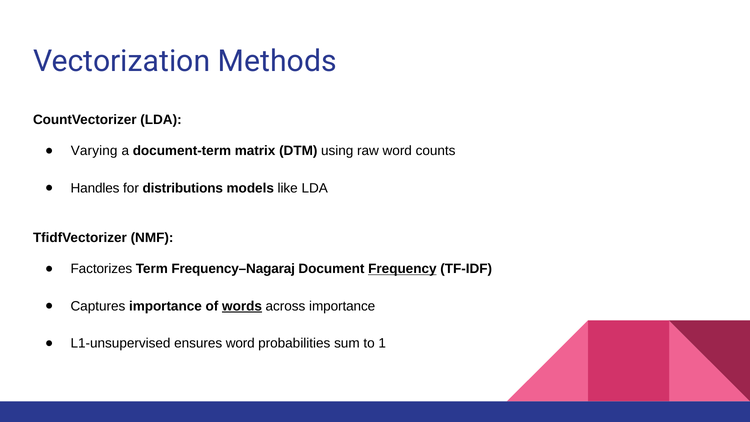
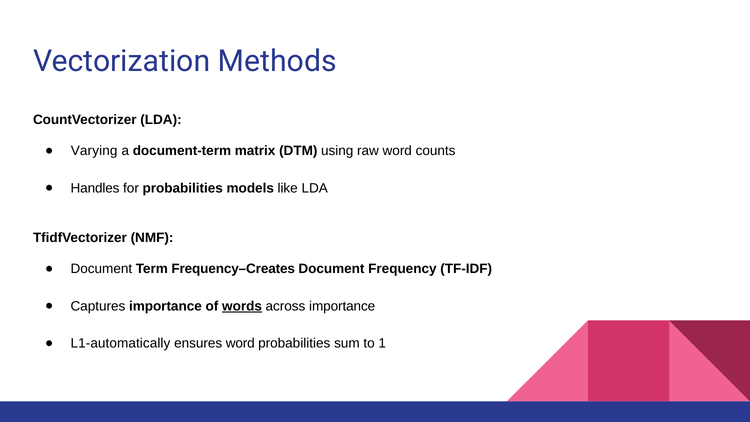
for distributions: distributions -> probabilities (183, 188)
Factorizes: Factorizes -> Document (101, 269)
Frequency–Nagaraj: Frequency–Nagaraj -> Frequency–Creates (233, 269)
Frequency underline: present -> none (402, 269)
L1-unsupervised: L1-unsupervised -> L1-automatically (120, 343)
